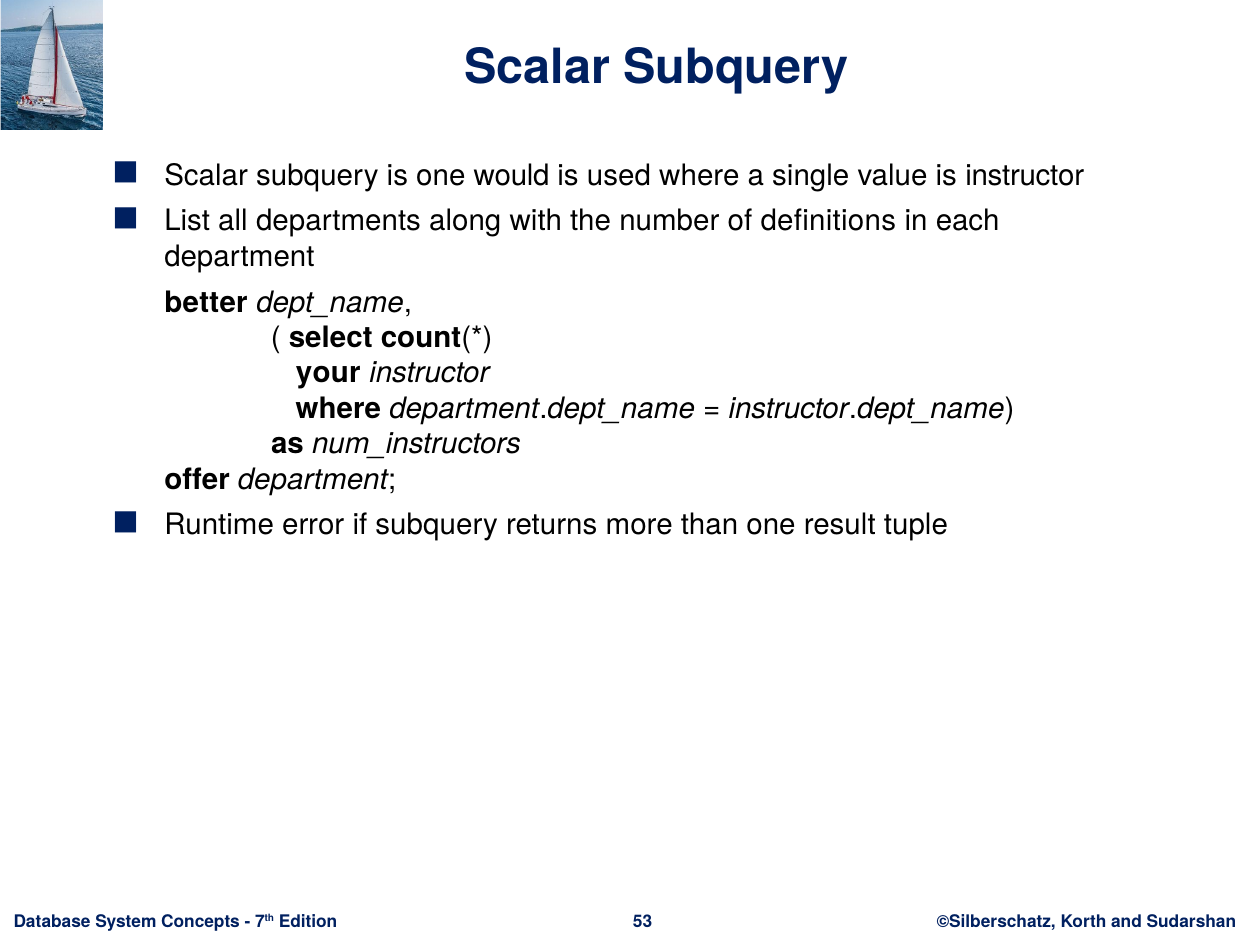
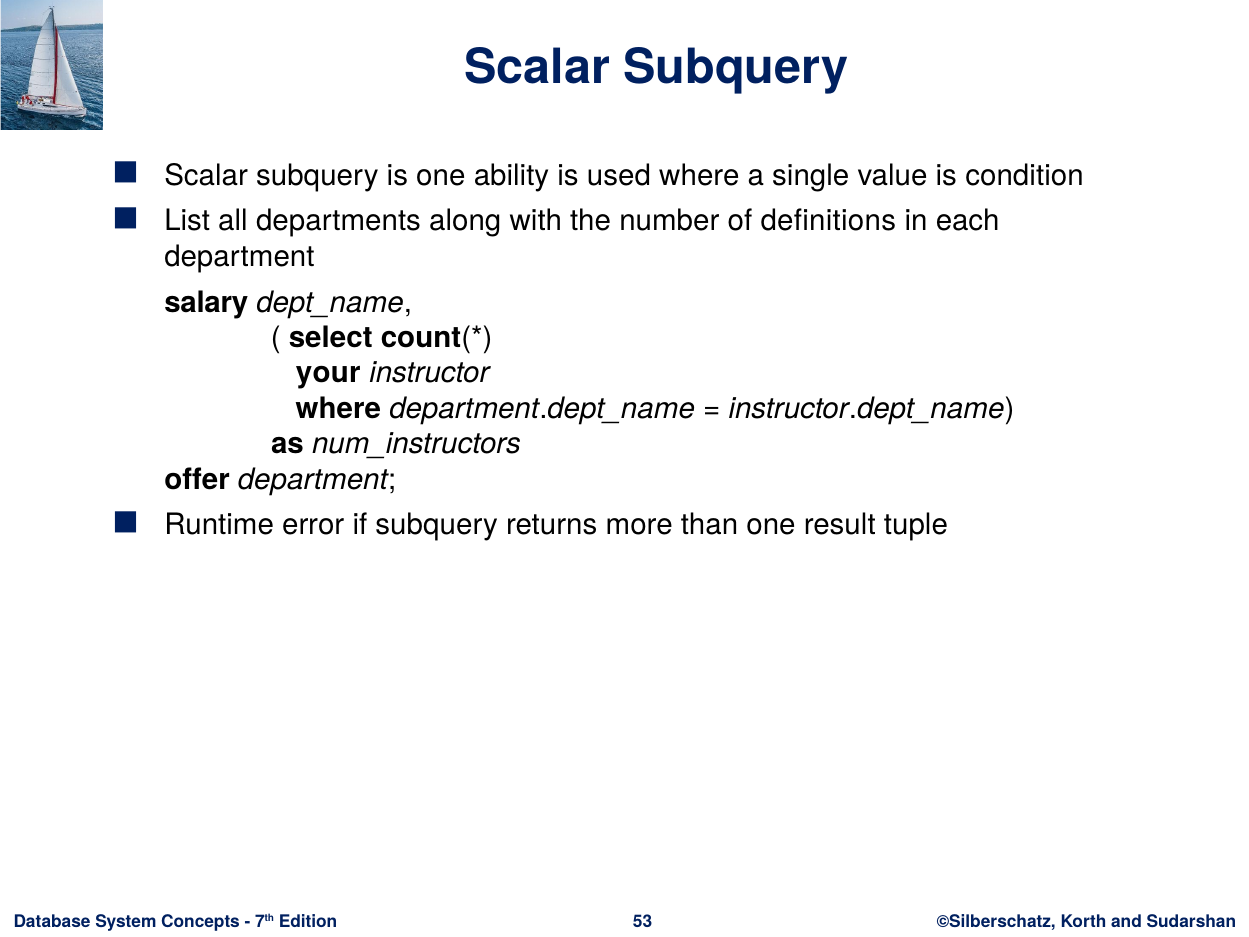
would: would -> ability (512, 175)
is instructor: instructor -> condition (1025, 175)
better: better -> salary (206, 302)
